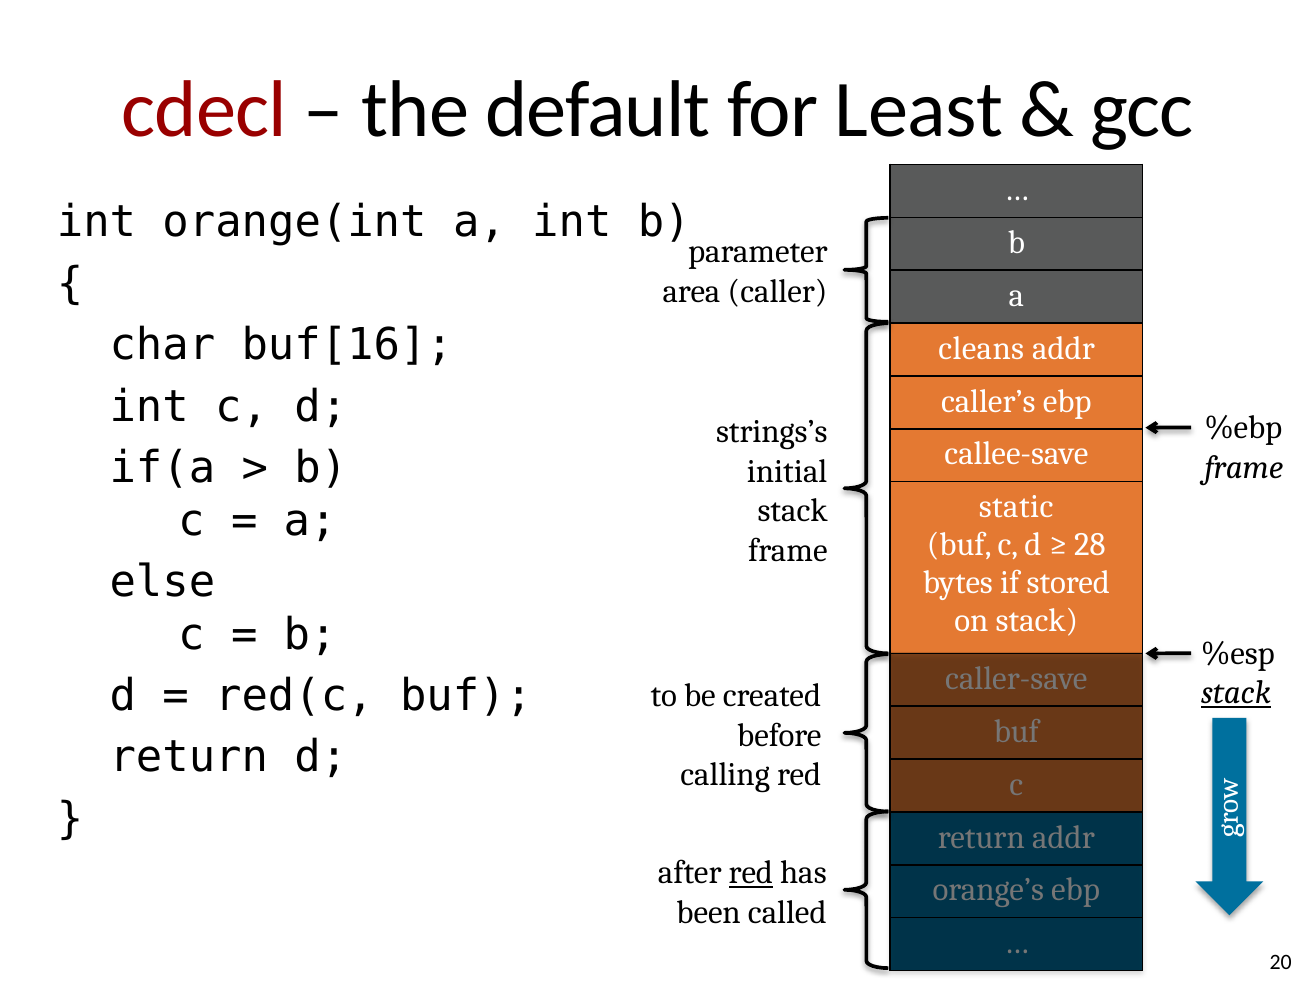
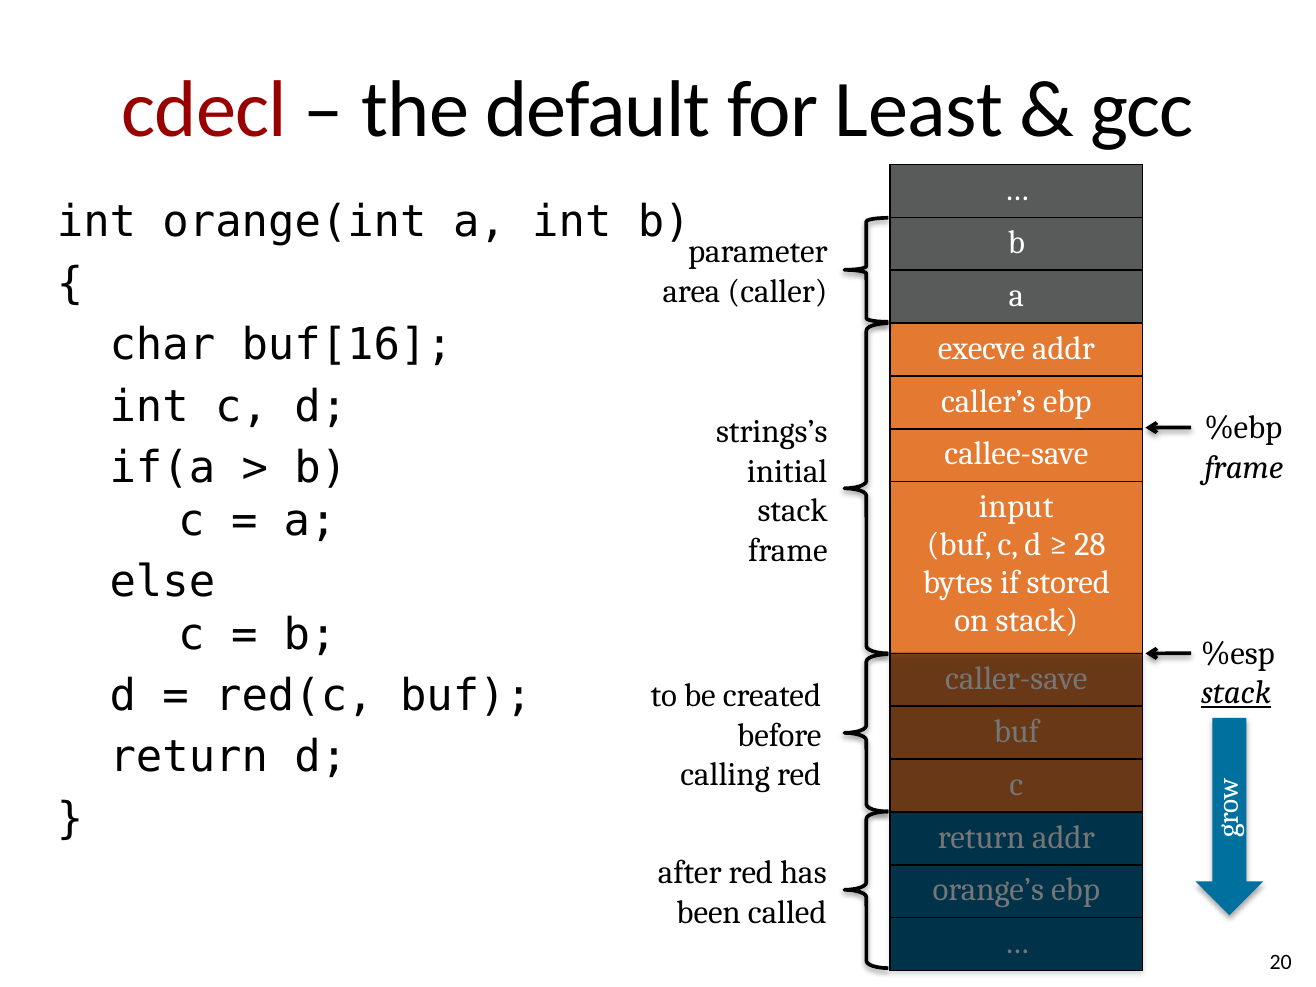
cleans: cleans -> execve (982, 348)
static: static -> input (1016, 507)
red underline: present -> none (751, 873)
